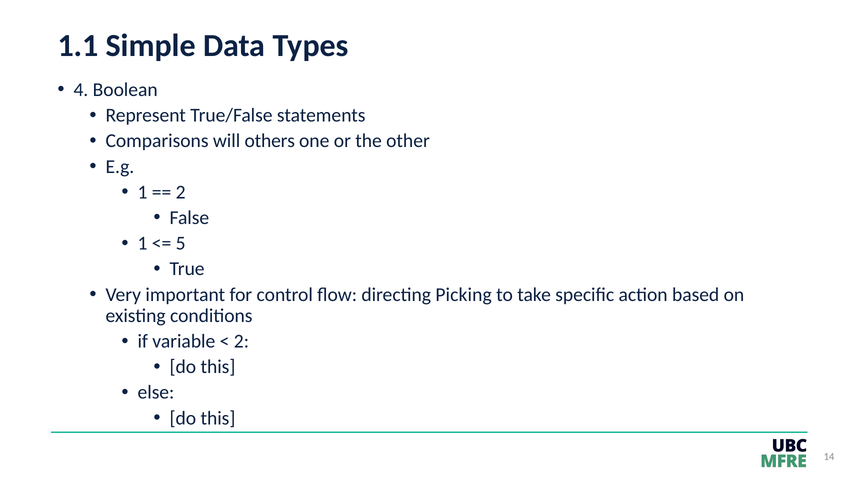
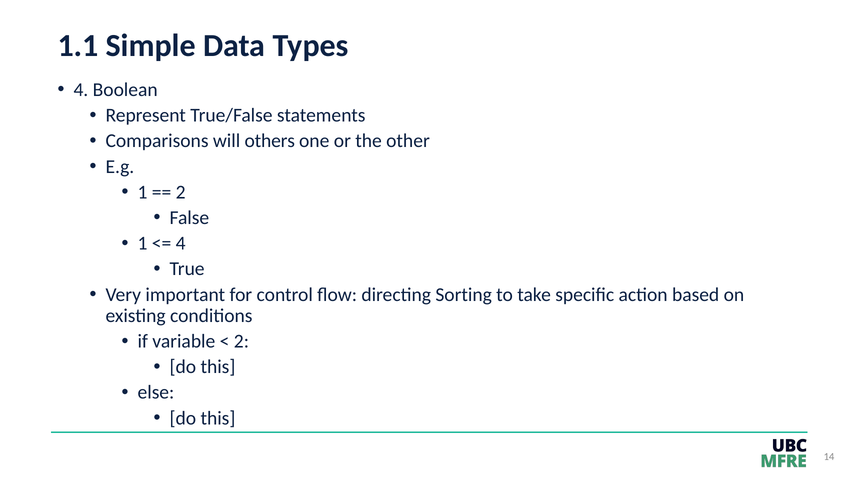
5: 5 -> 4 (181, 243)
Picking: Picking -> Sorting (464, 294)
